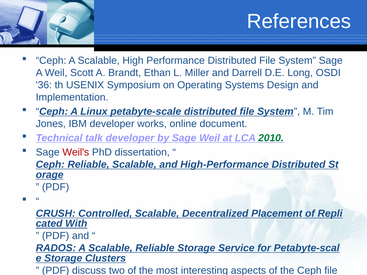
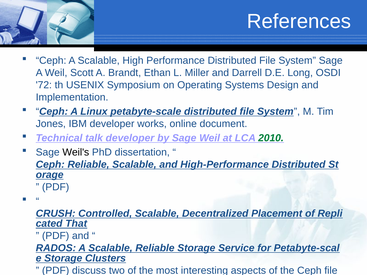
36: 36 -> 72 (44, 85)
Weil's colour: red -> black (76, 152)
With: With -> That (76, 224)
